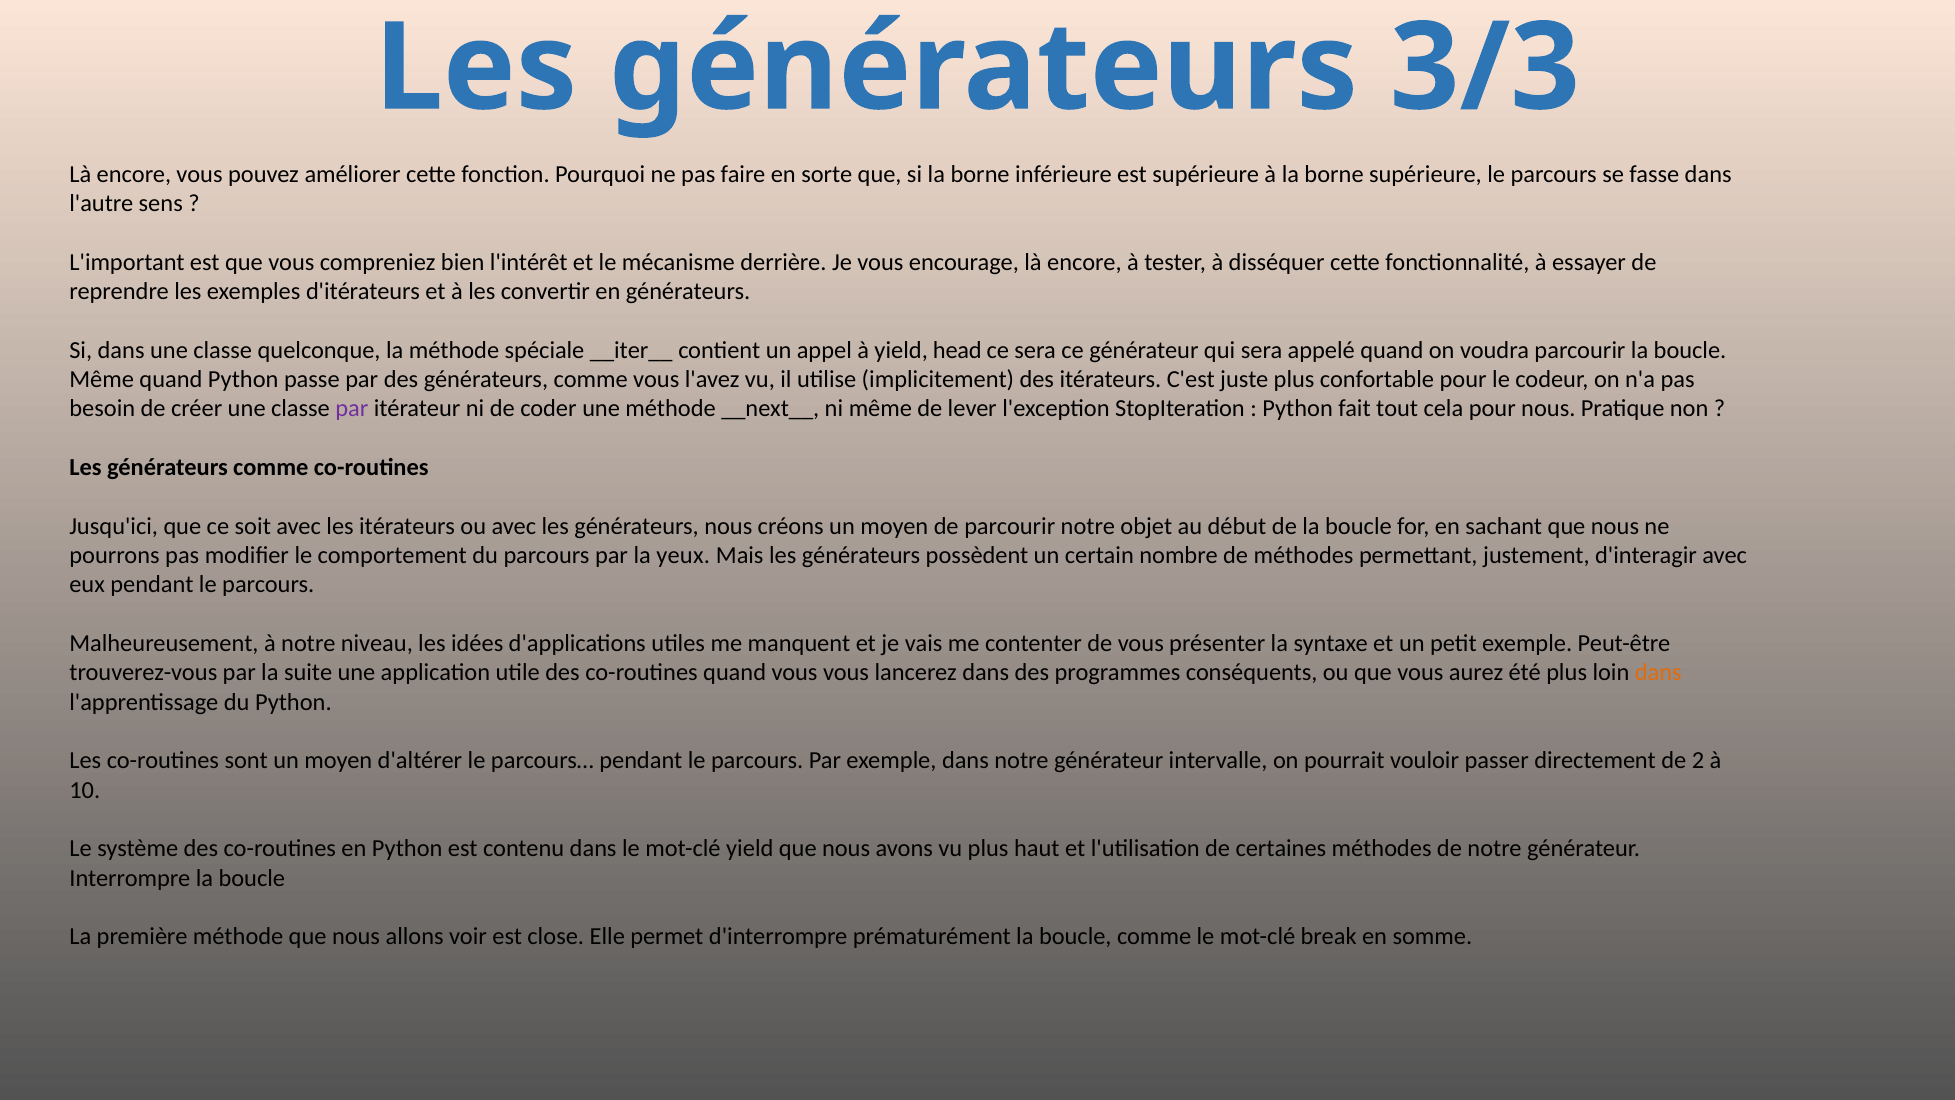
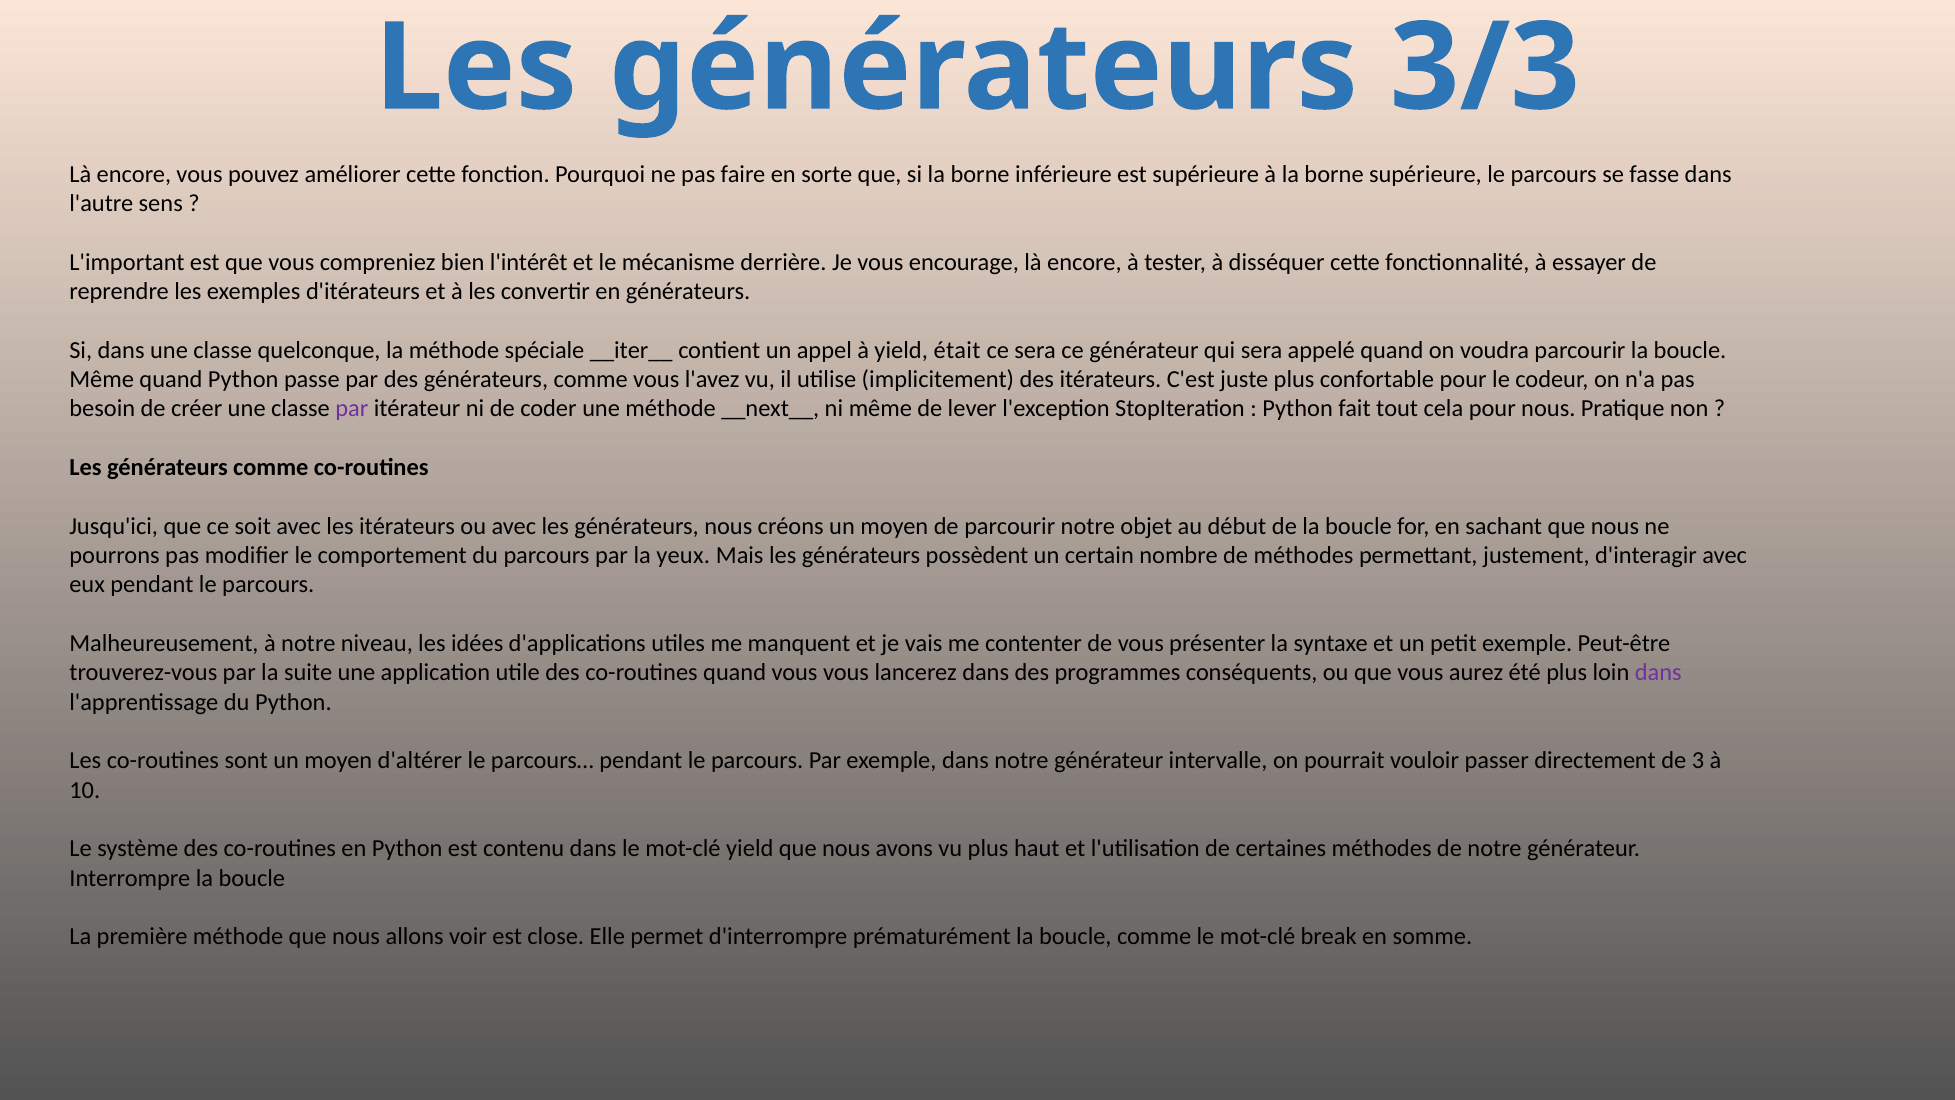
head: head -> était (957, 350)
dans colour: orange -> purple (1658, 673)
2: 2 -> 3 (1698, 761)
